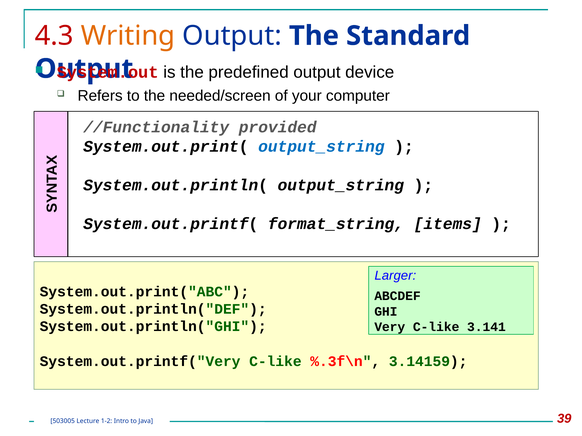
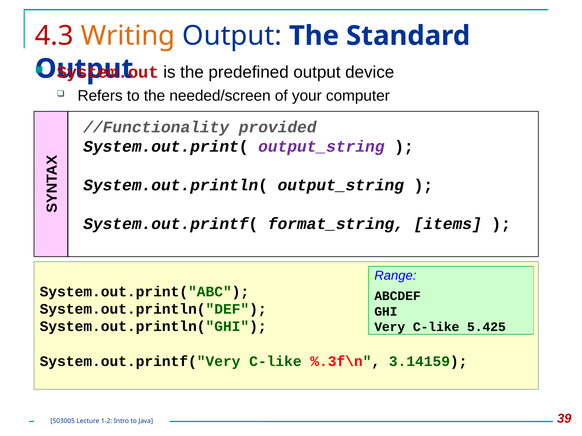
output_string colour: blue -> purple (321, 147)
Larger: Larger -> Range (395, 276)
3.141: 3.141 -> 5.425 (486, 327)
